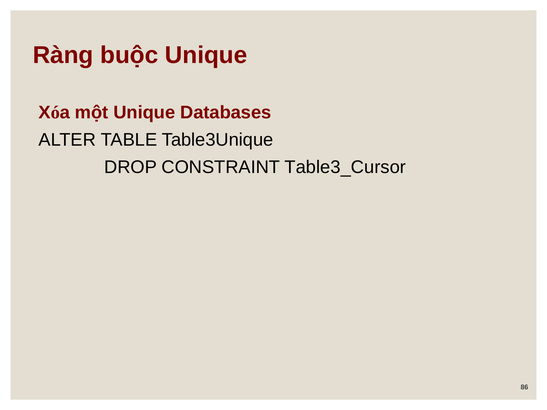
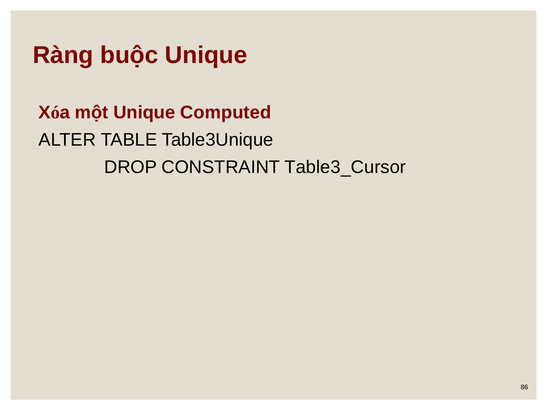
Databases: Databases -> Computed (226, 113)
